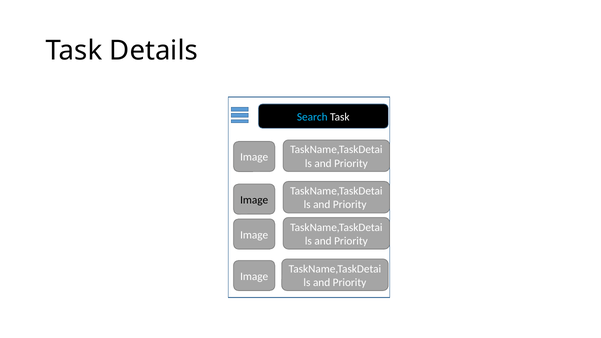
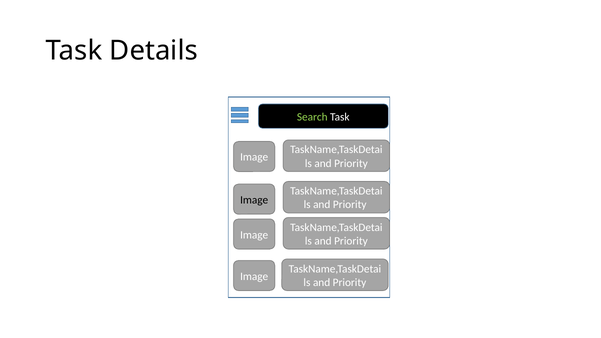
Search colour: light blue -> light green (312, 117)
